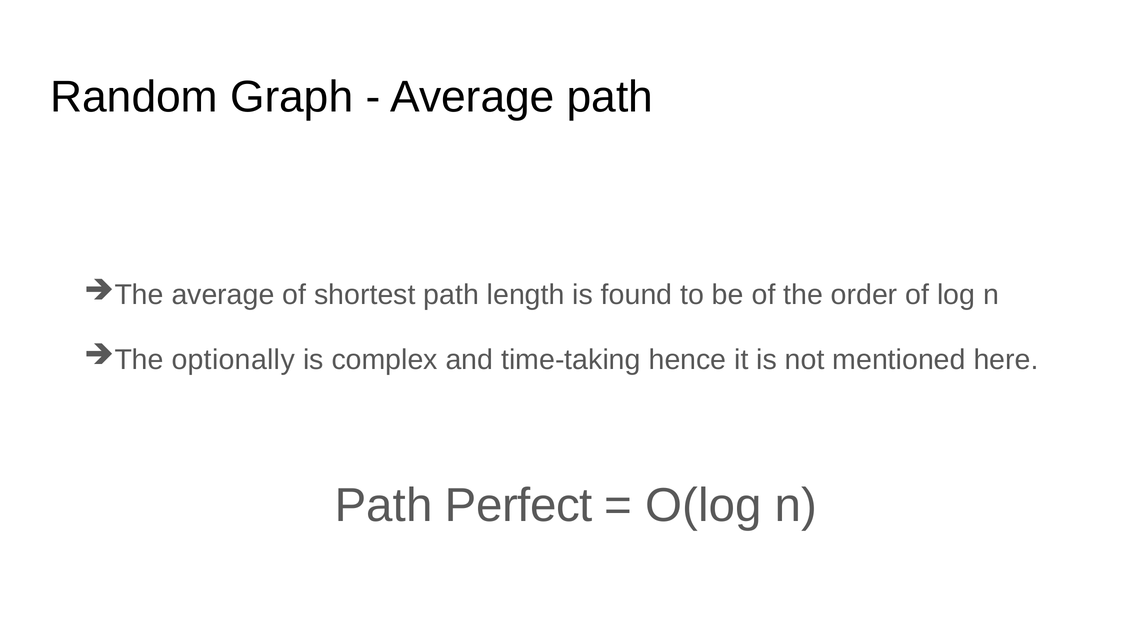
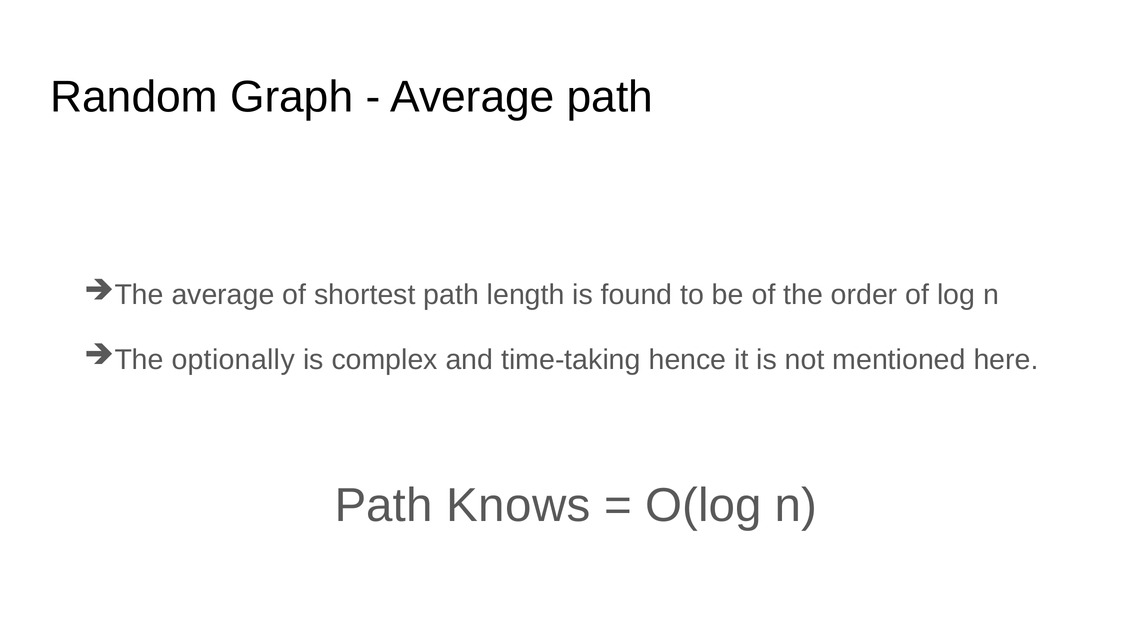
Perfect: Perfect -> Knows (518, 505)
